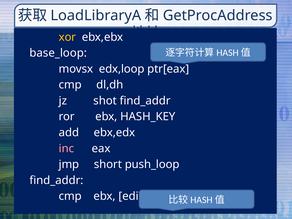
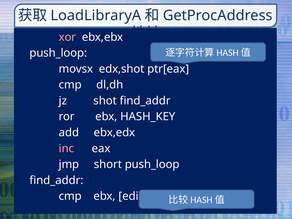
xor colour: yellow -> pink (67, 37)
base_loop: base_loop -> push_loop (58, 53)
edx,loop: edx,loop -> edx,shot (122, 69)
